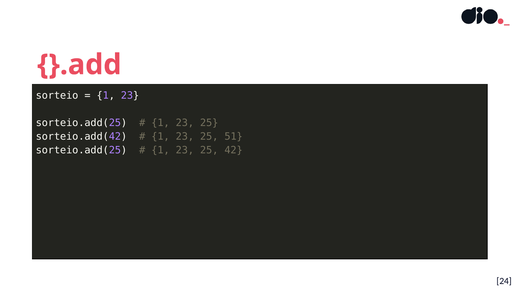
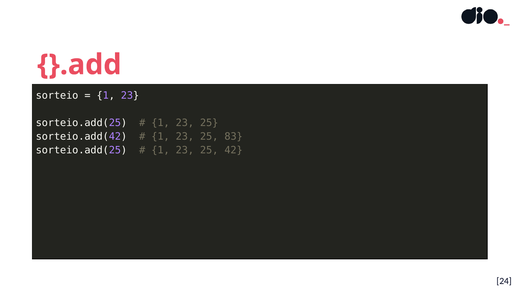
51: 51 -> 83 (234, 136)
